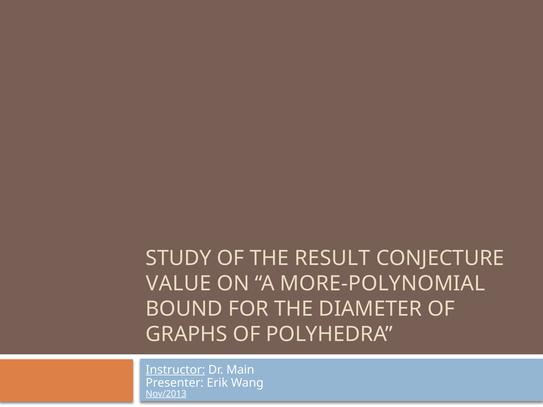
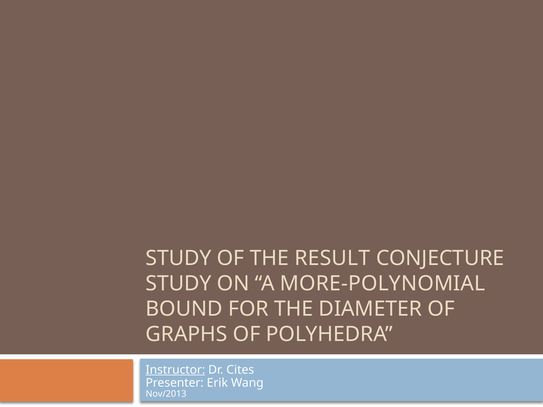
VALUE: VALUE -> STUDY (179, 284)
Main: Main -> Cites (240, 370)
Nov/2013 underline: present -> none (166, 394)
